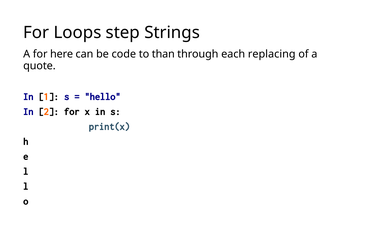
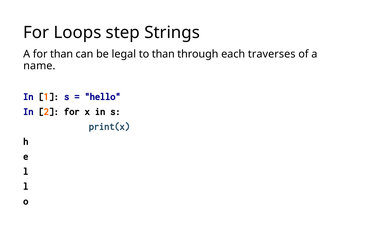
for here: here -> than (62, 54)
code: code -> legal (124, 54)
replacing: replacing -> traverses (272, 54)
quote: quote -> name (39, 66)
